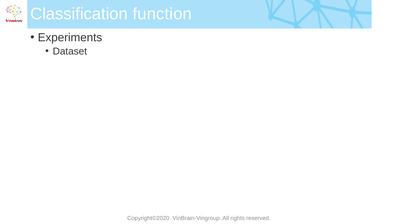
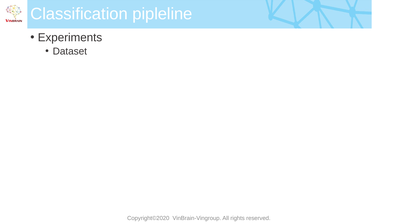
function: function -> pipleline (162, 14)
